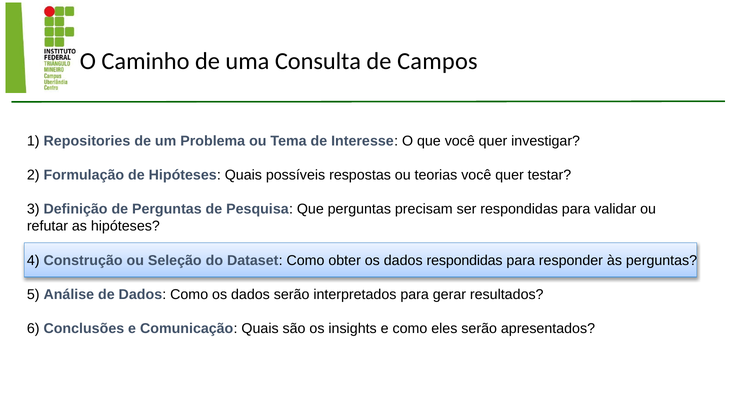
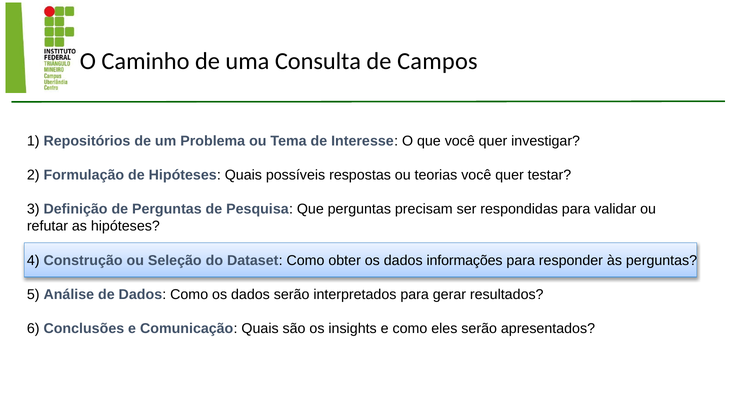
Repositories: Repositories -> Repositórios (87, 141)
dados respondidas: respondidas -> informações (465, 261)
